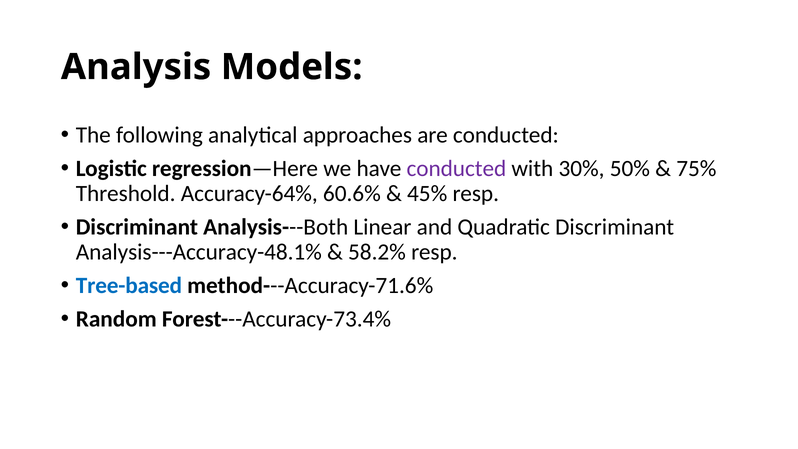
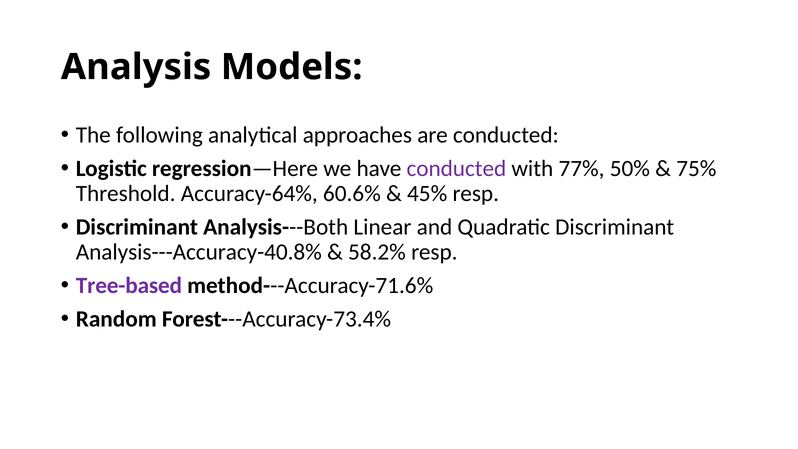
30%: 30% -> 77% (582, 168)
Analysis---Accuracy-48.1%: Analysis---Accuracy-48.1% -> Analysis---Accuracy-40.8% (199, 252)
Tree-based colour: blue -> purple (129, 286)
